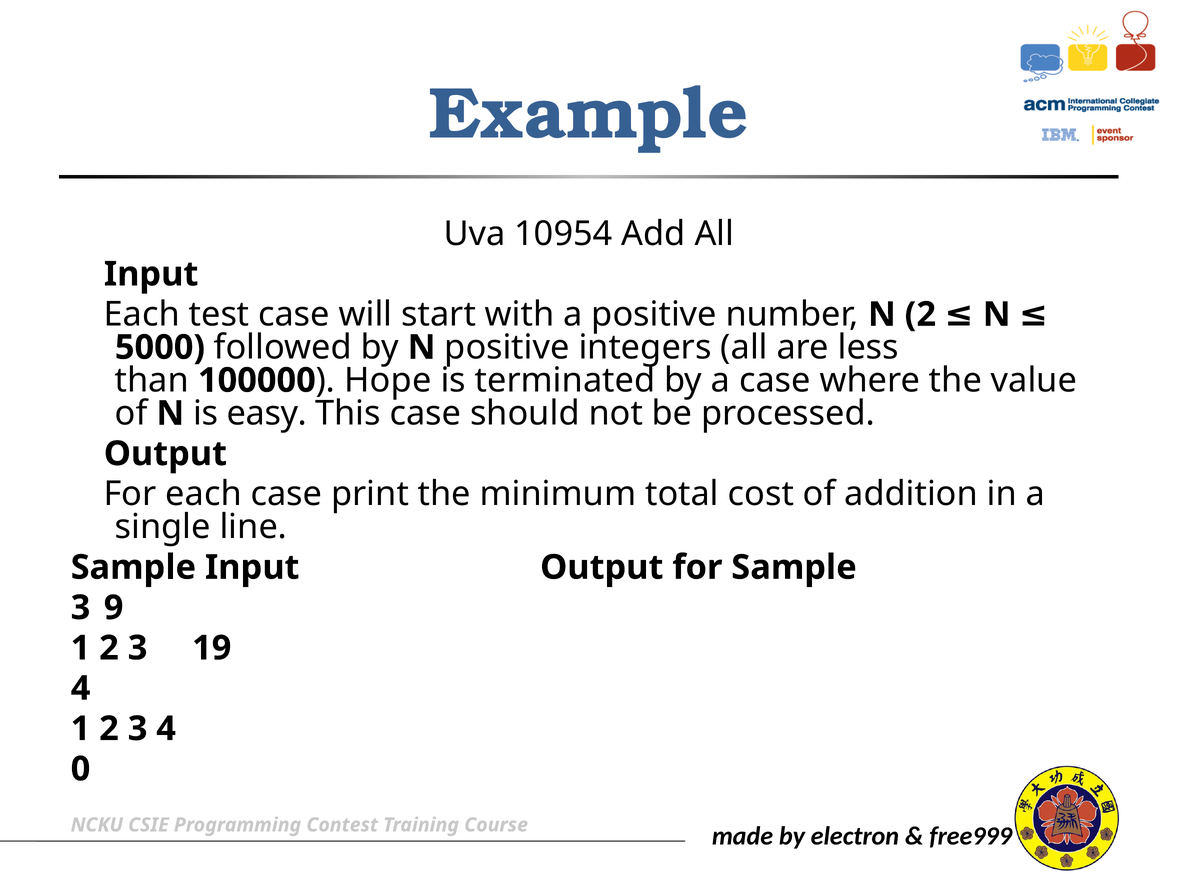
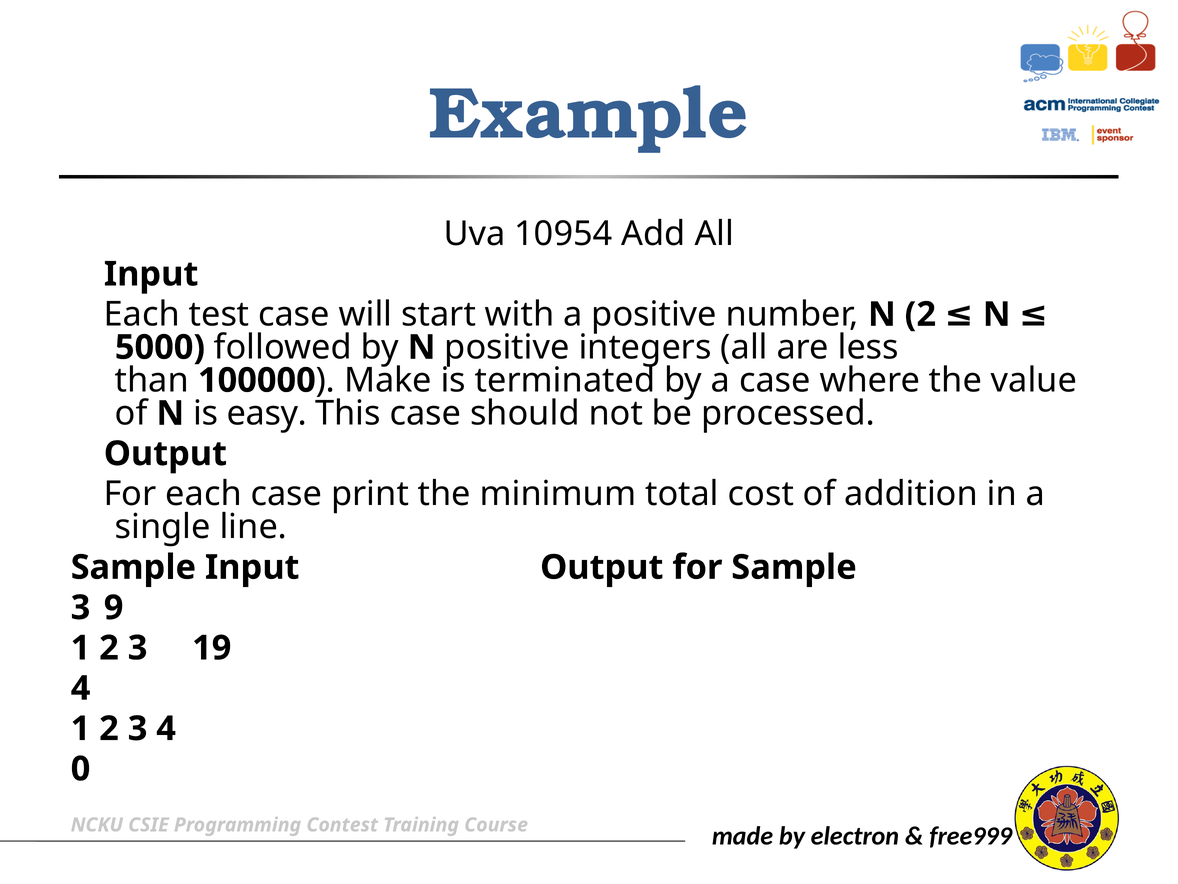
Hope: Hope -> Make (388, 380)
